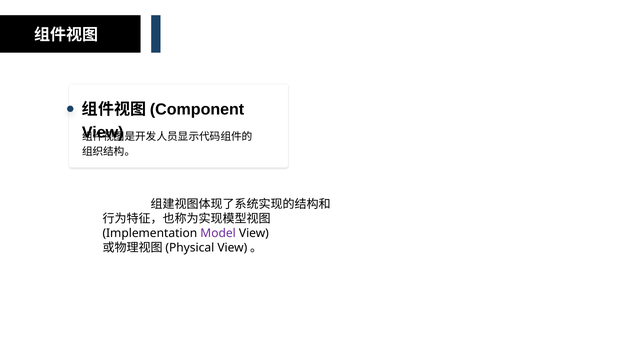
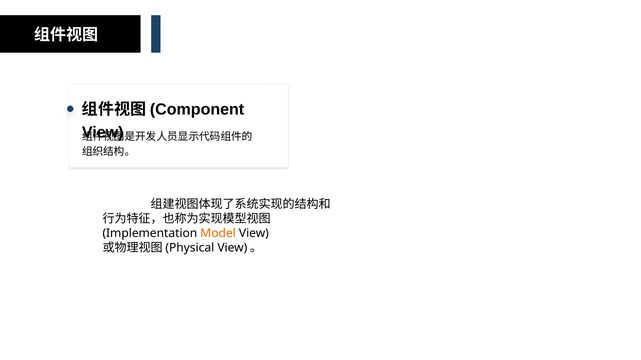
Model colour: purple -> orange (218, 234)
